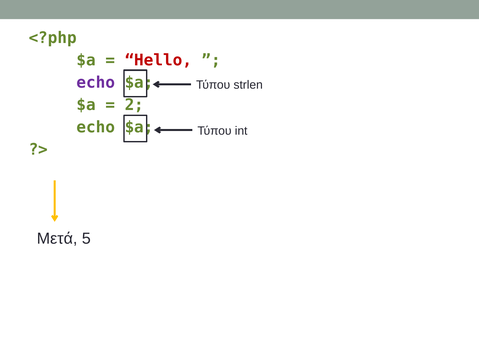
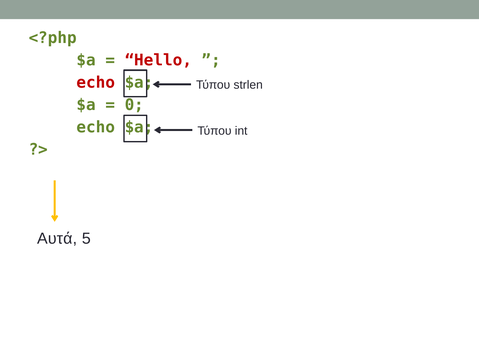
echo colour: purple -> red (96, 83)
2: 2 -> 0 (134, 105)
Μετά: Μετά -> Αυτά (57, 239)
